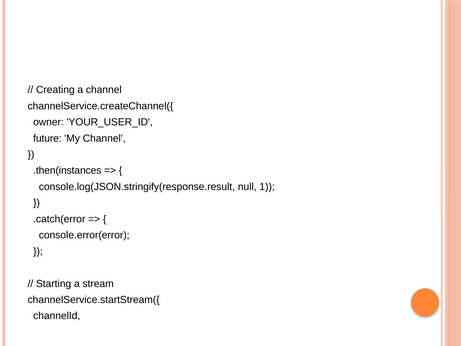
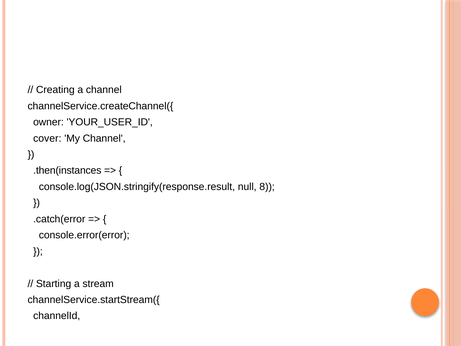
future: future -> cover (47, 138)
1: 1 -> 8 (267, 187)
